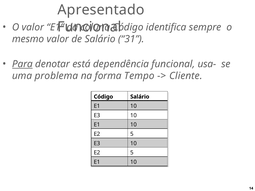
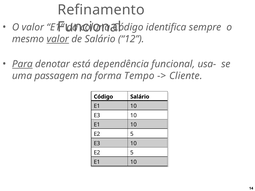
Apresentado: Apresentado -> Refinamento (101, 10)
valor underline: none -> present (58, 39)
31: 31 -> 12 (131, 39)
problema: problema -> passagem (57, 76)
